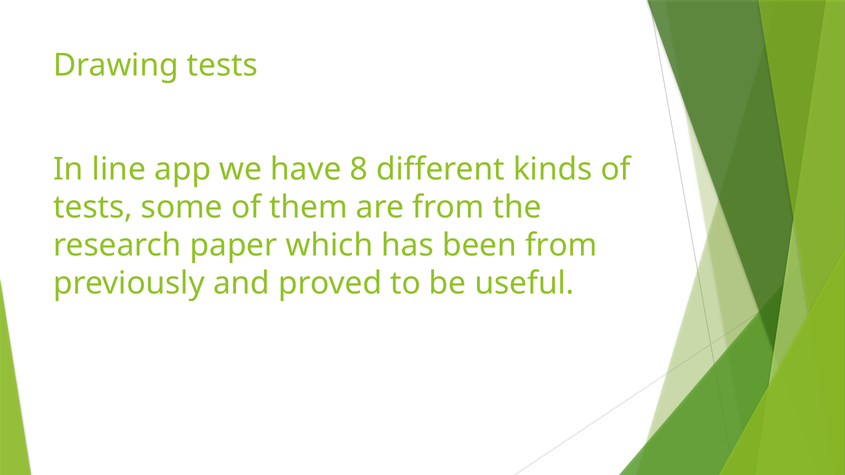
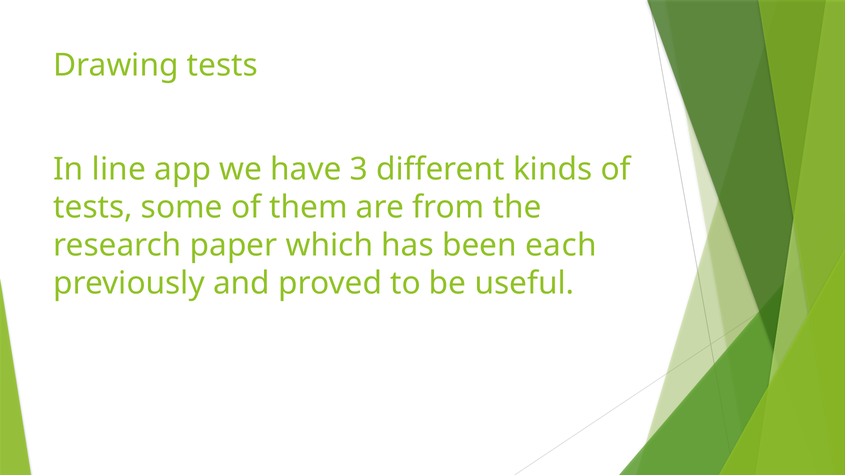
8: 8 -> 3 (359, 169)
been from: from -> each (561, 245)
